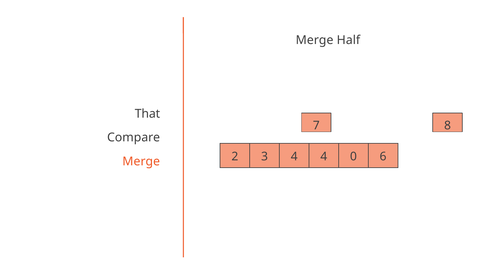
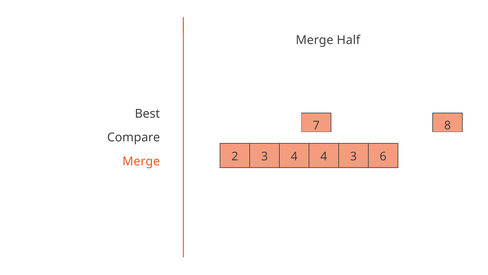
That: That -> Best (147, 114)
4 0: 0 -> 3 (353, 156)
